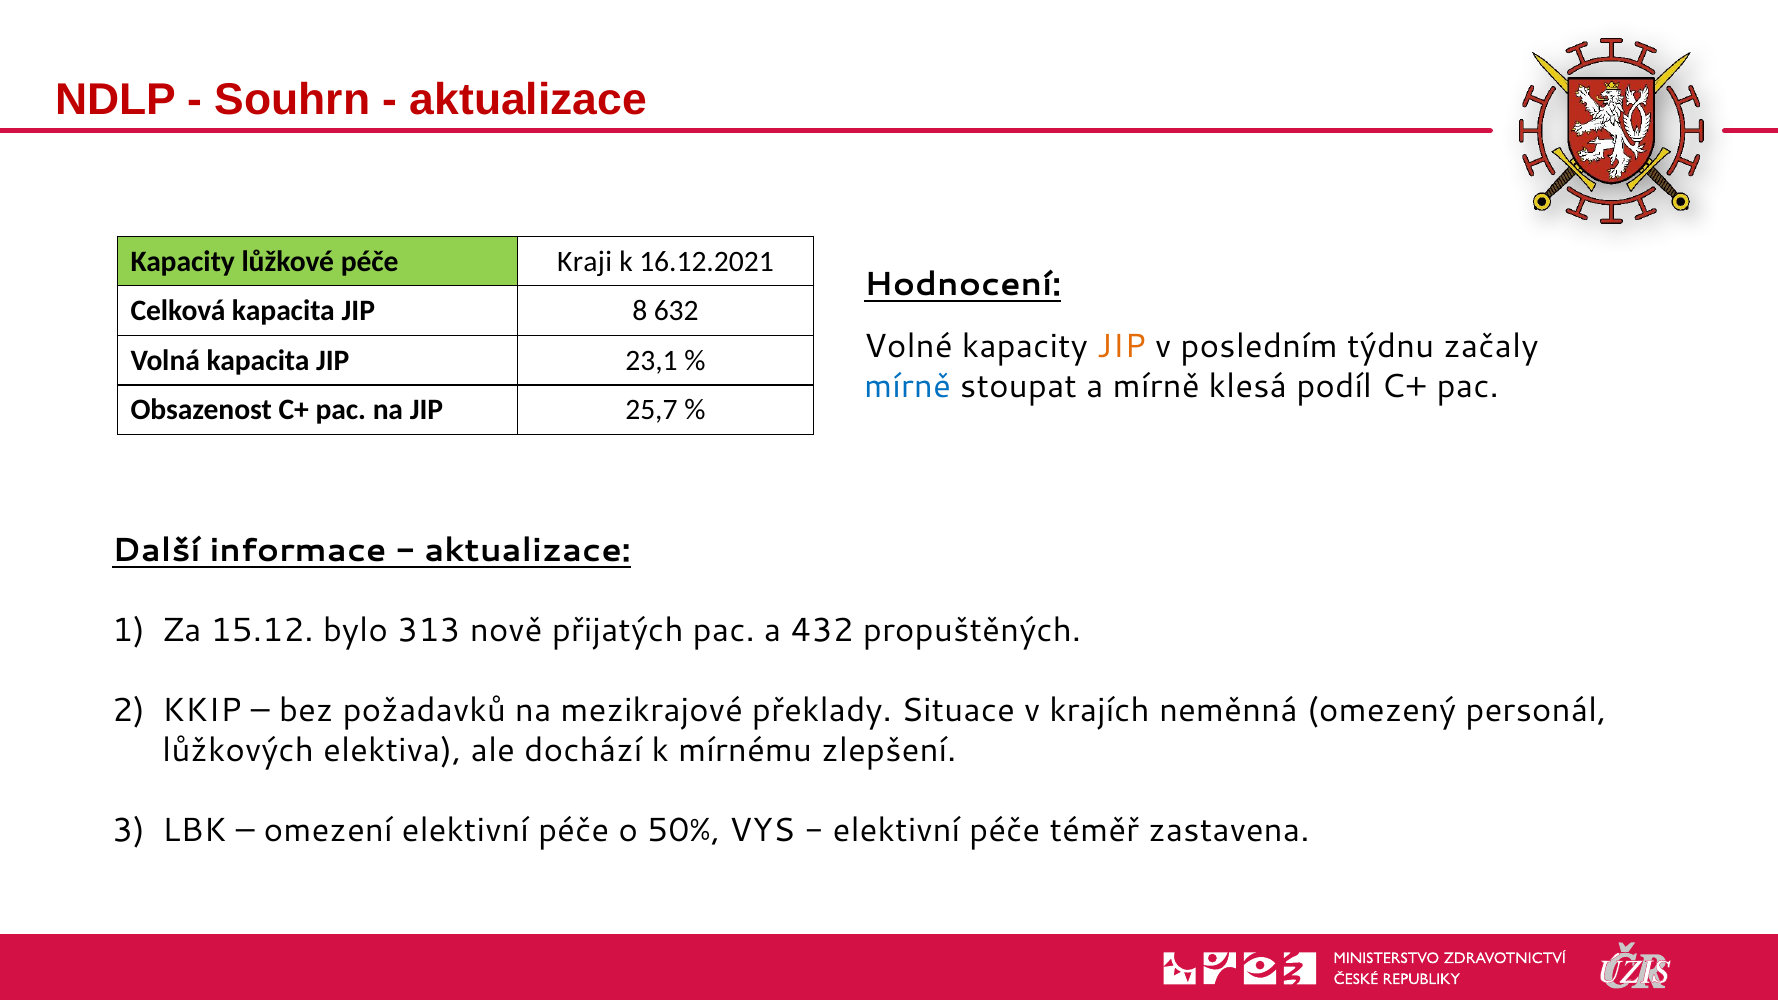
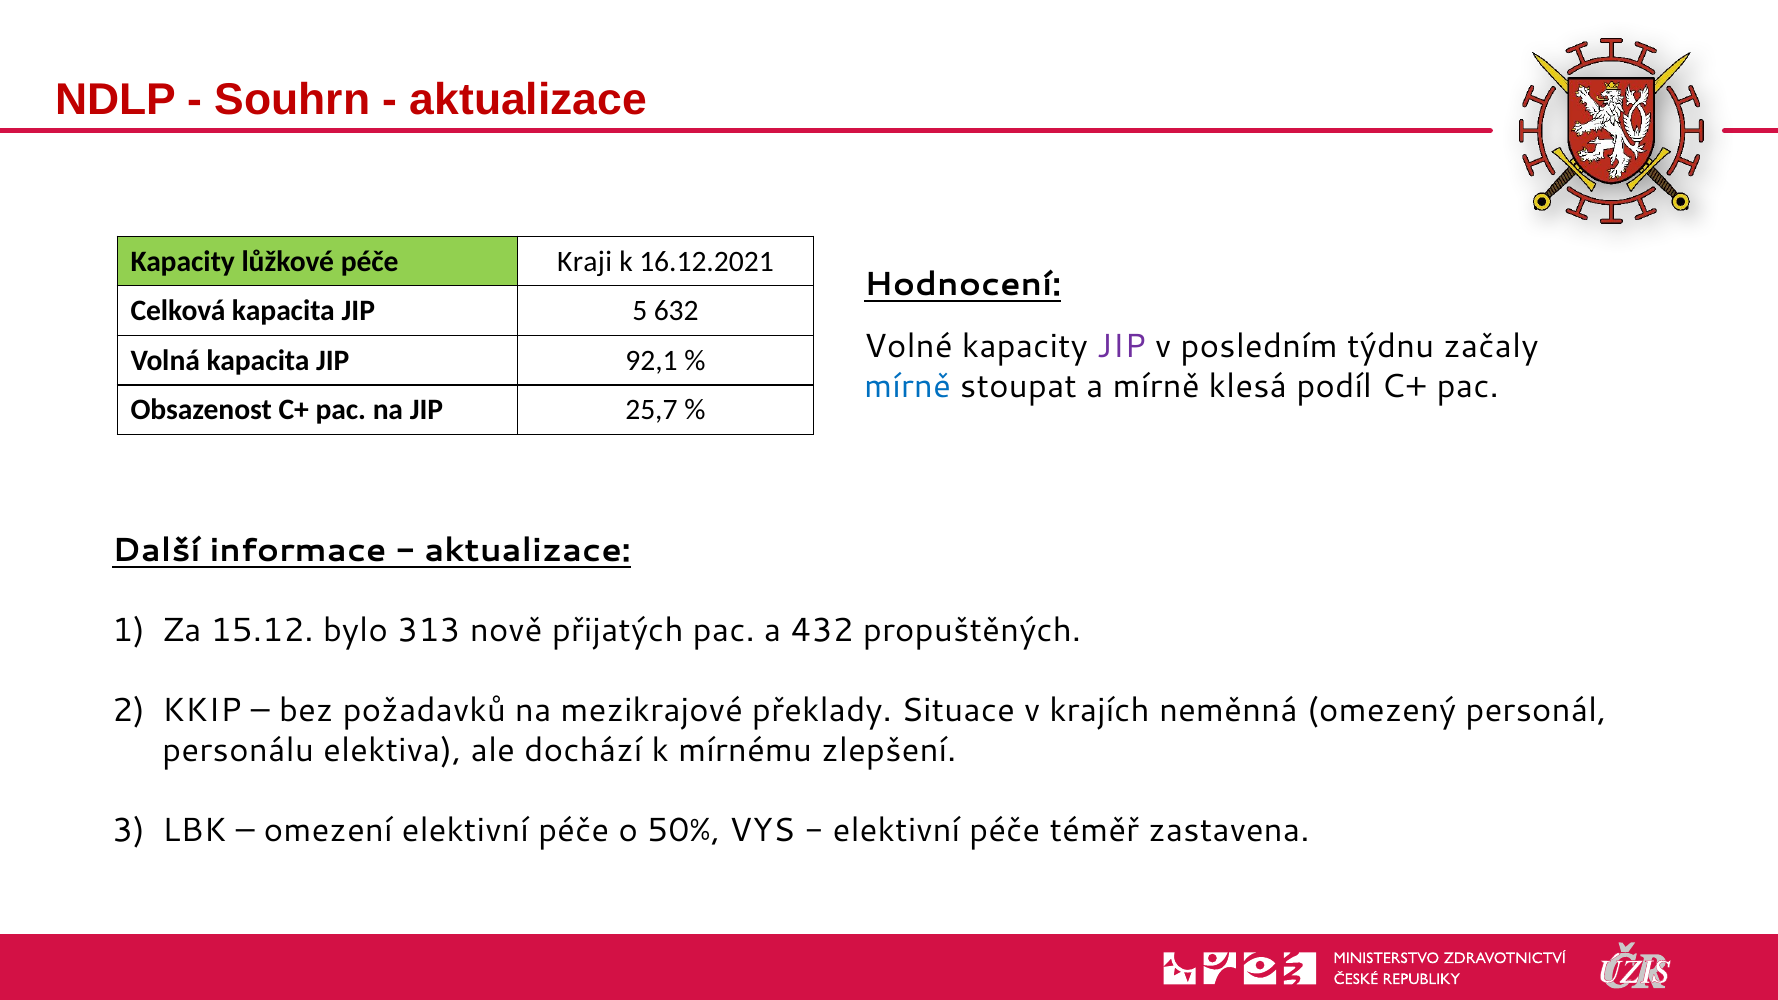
8: 8 -> 5 (640, 311)
JIP colour: orange -> purple (1121, 347)
23,1: 23,1 -> 92,1 (652, 361)
lůžkových: lůžkových -> personálu (238, 751)
